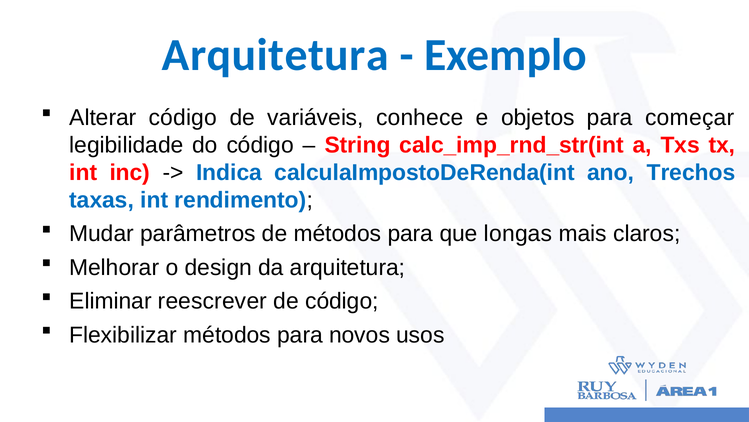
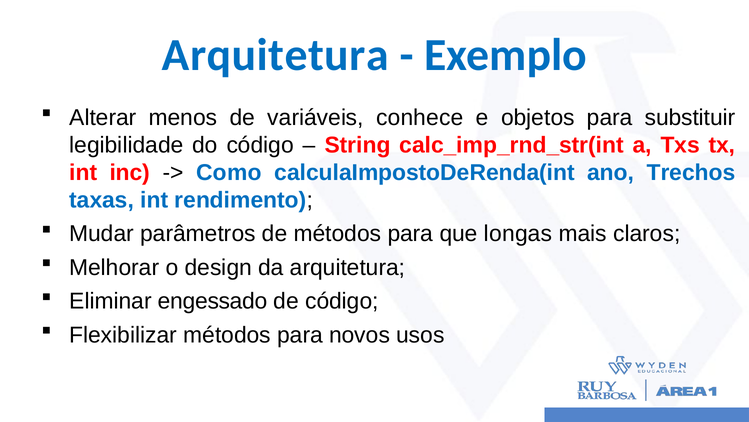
Alterar código: código -> menos (183, 117)
começar: começar -> substituir (690, 117)
Indica: Indica -> Como (229, 172)
reescrever: reescrever -> engessado (213, 301)
